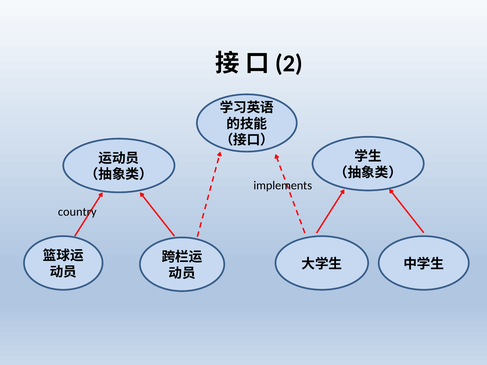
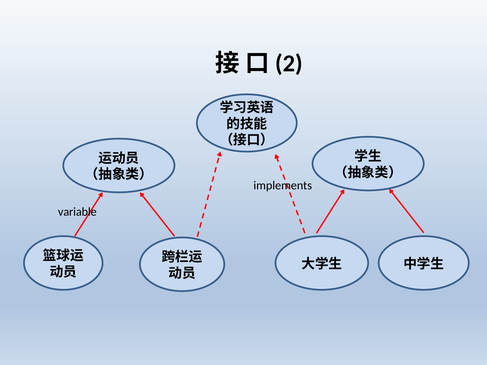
country: country -> variable (77, 212)
